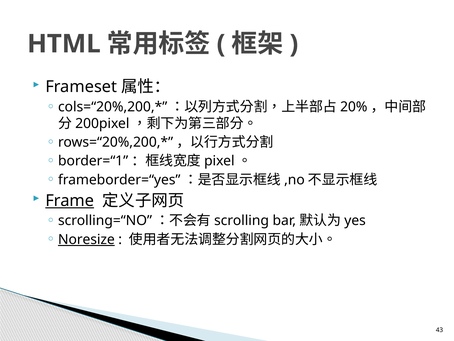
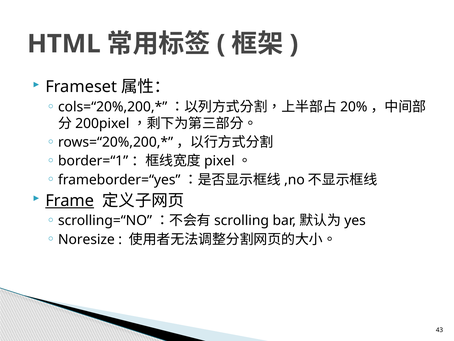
Noresize underline: present -> none (86, 239)
